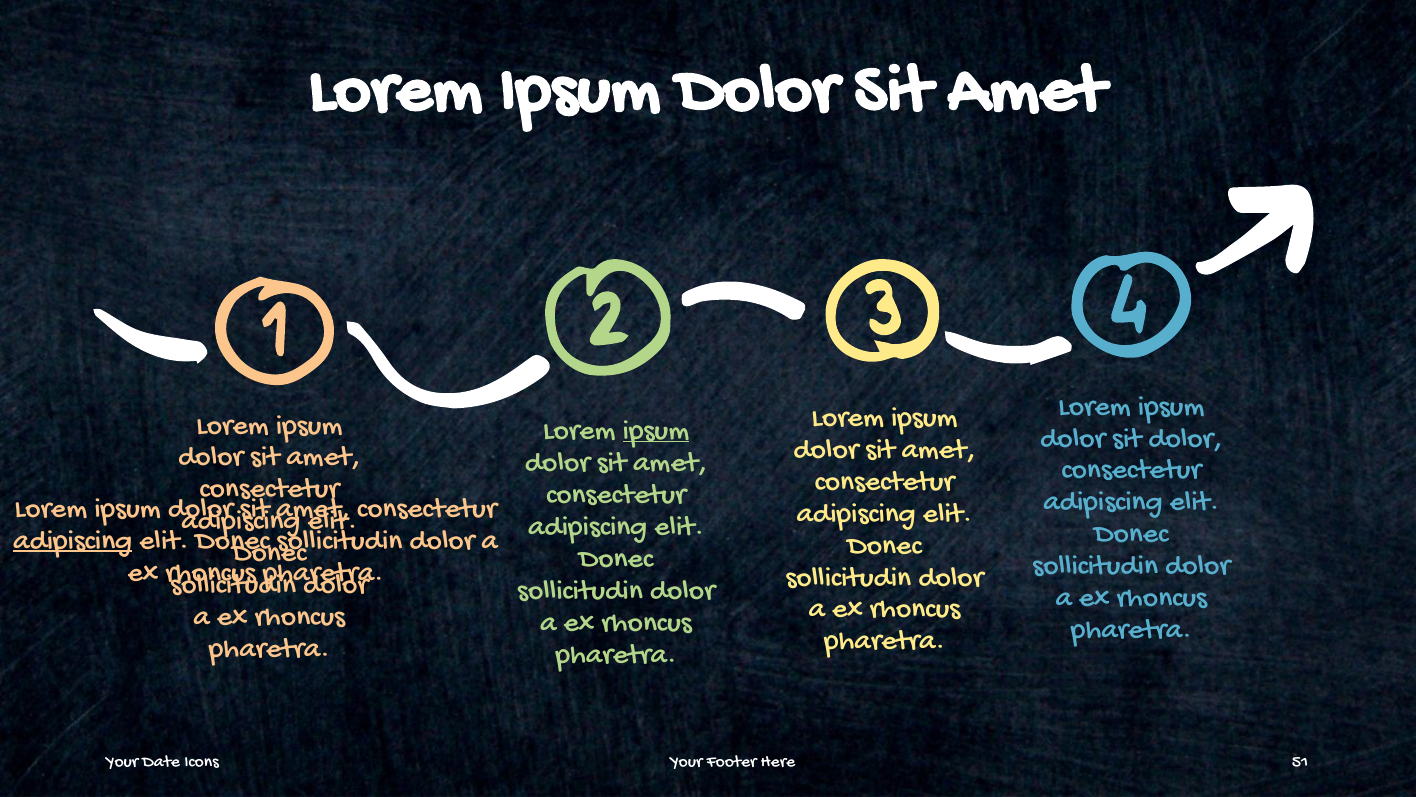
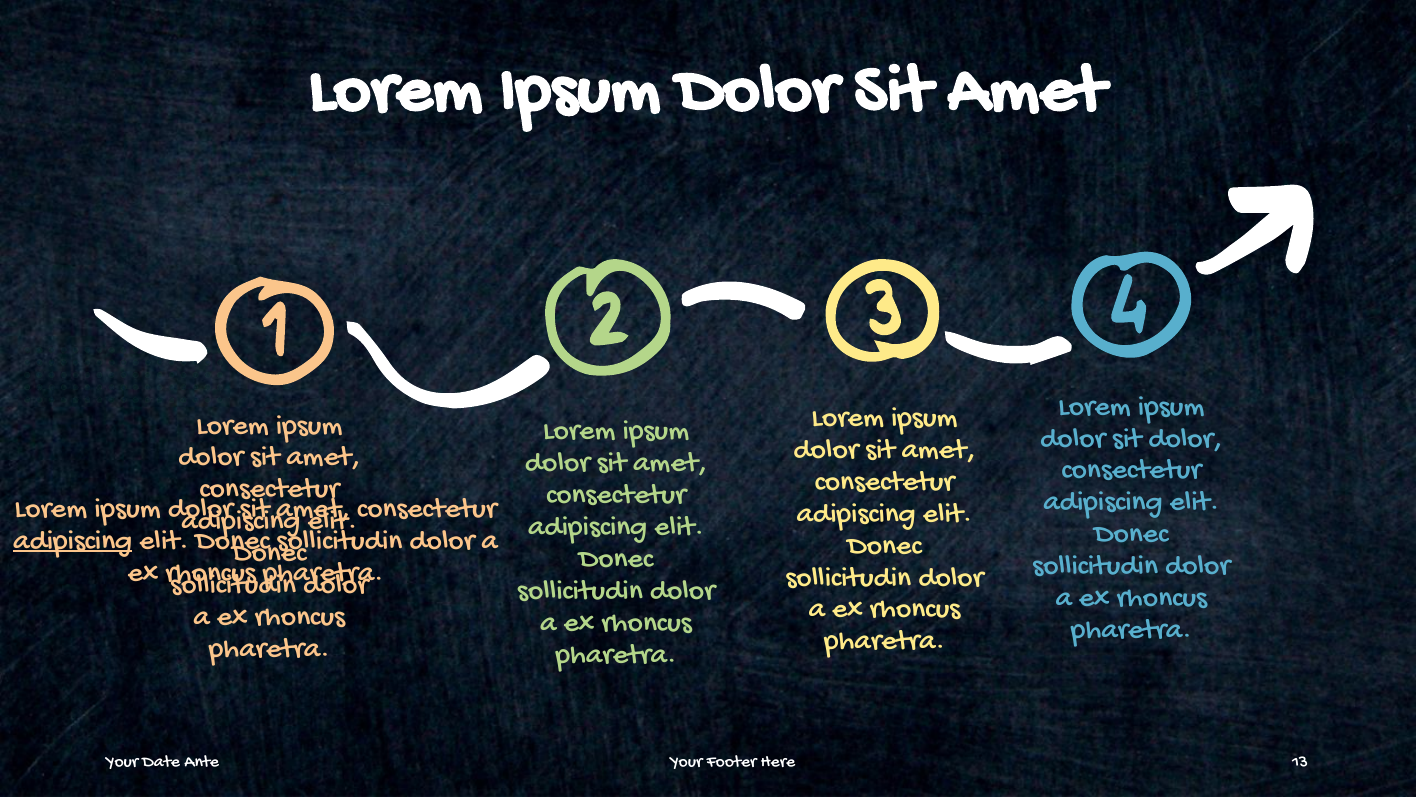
ipsum underline: present -> none (656, 429)
Icons: Icons -> Ante (202, 761)
51: 51 -> 13 (1300, 761)
